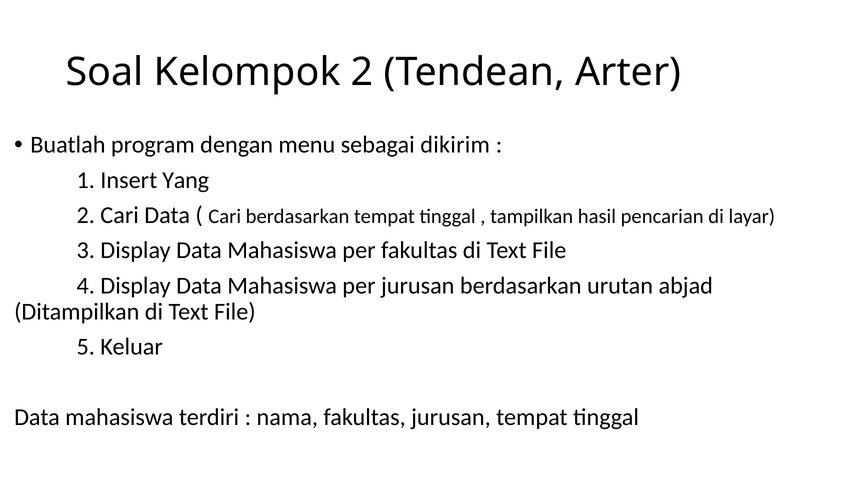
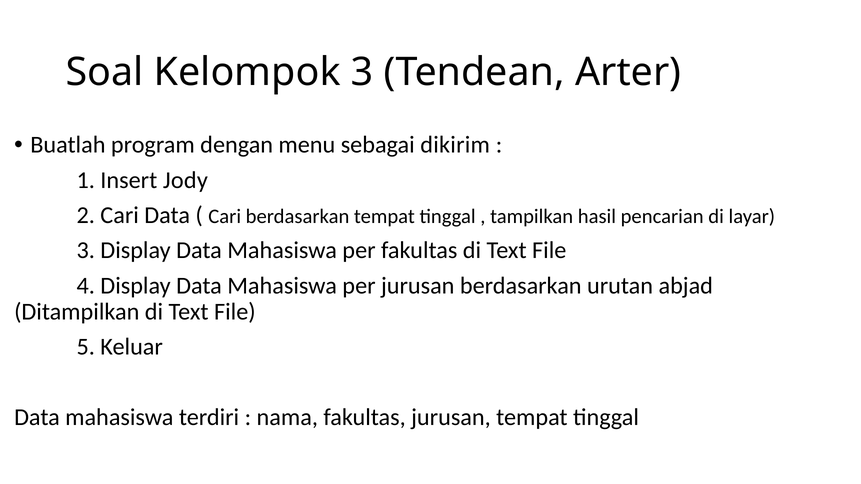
Kelompok 2: 2 -> 3 (362, 72)
Yang: Yang -> Jody (185, 180)
